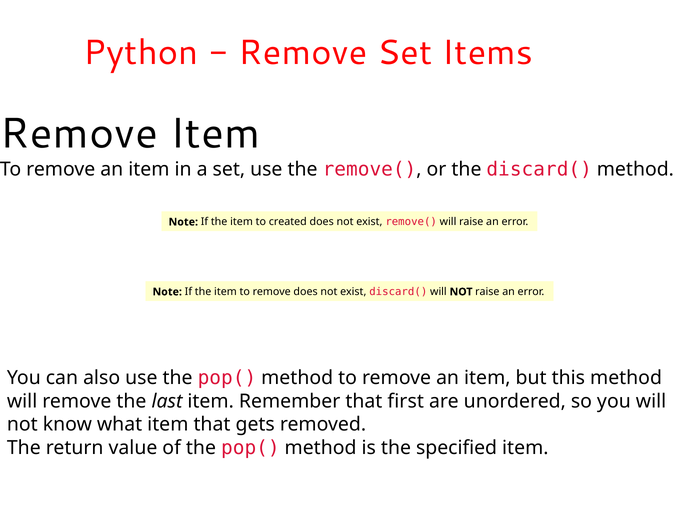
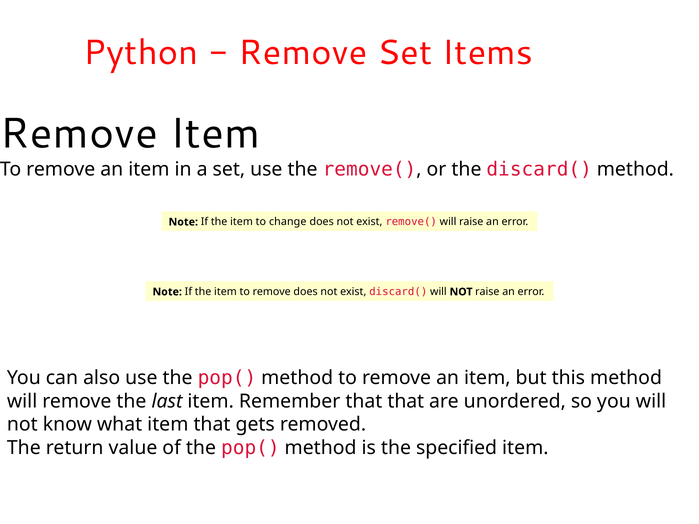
created: created -> change (288, 222)
that first: first -> that (406, 401)
